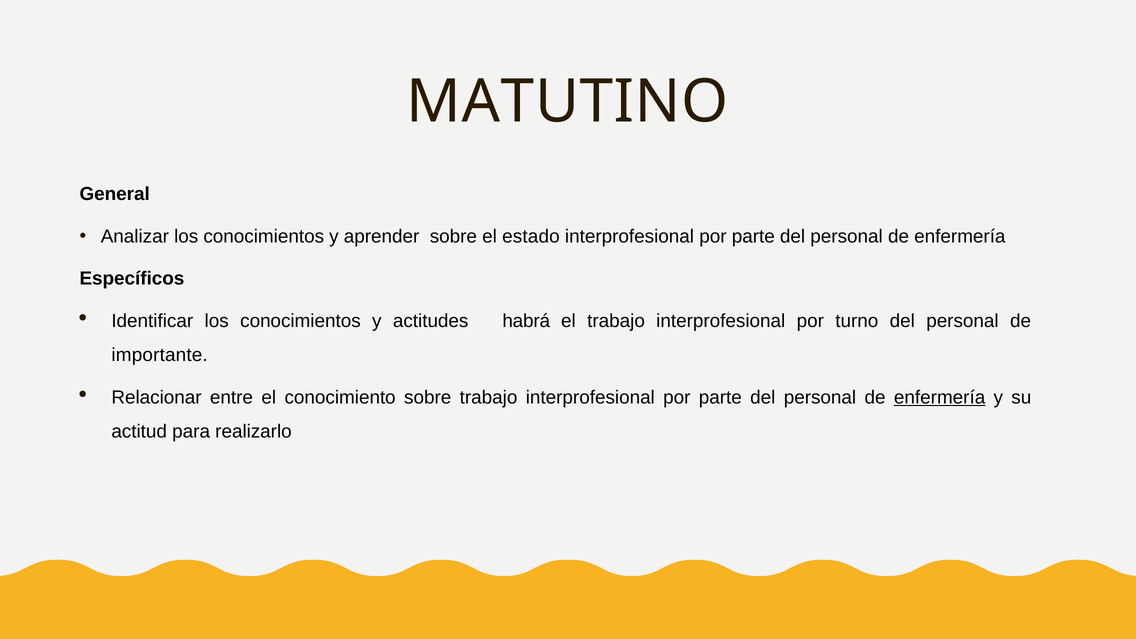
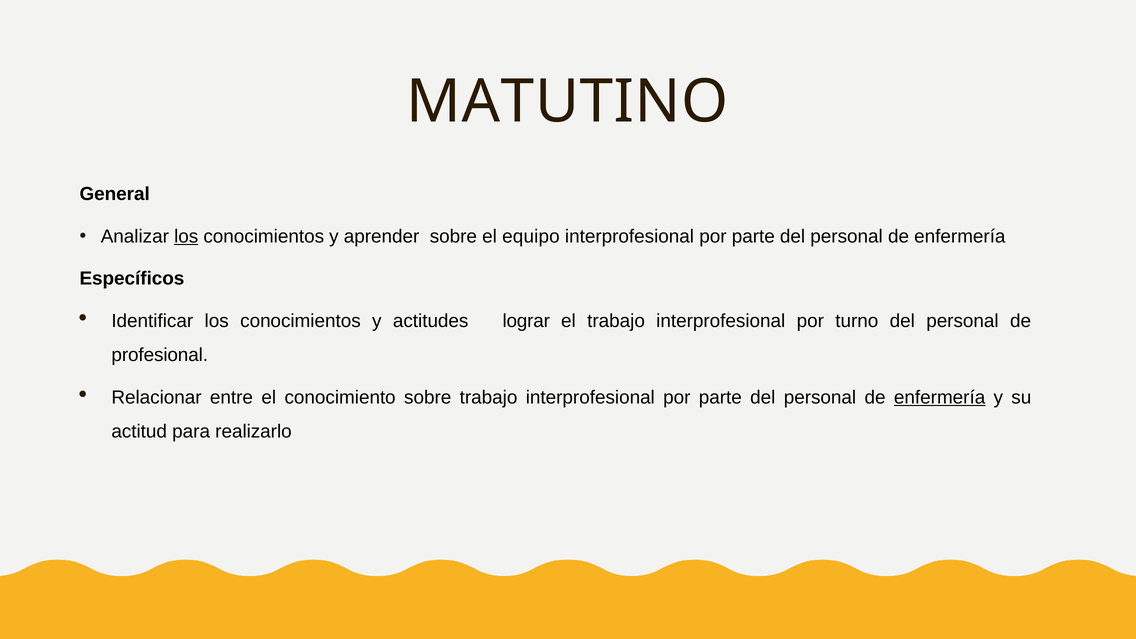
los underline: none -> present (186, 236)
estado: estado -> equipo (531, 236)
habrá: habrá -> lograr (526, 321)
importante: importante -> profesional (160, 355)
